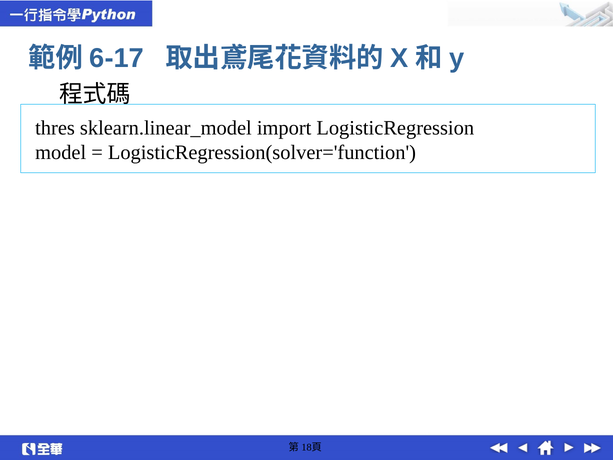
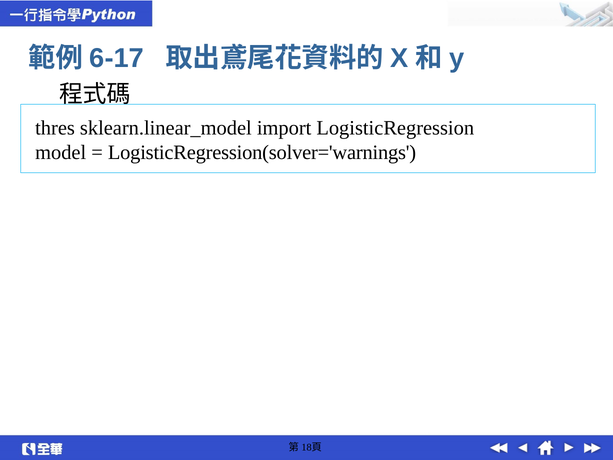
LogisticRegression(solver='function: LogisticRegression(solver='function -> LogisticRegression(solver='warnings (262, 152)
